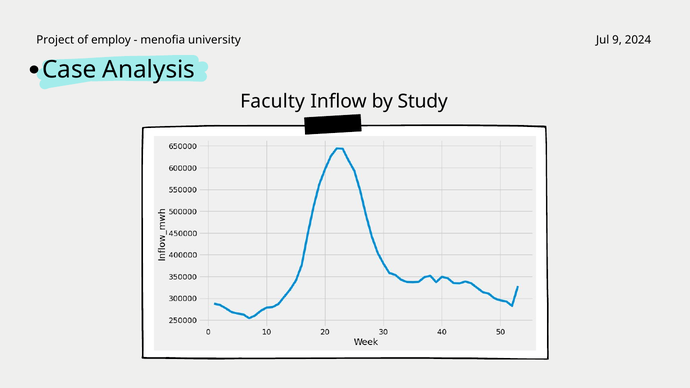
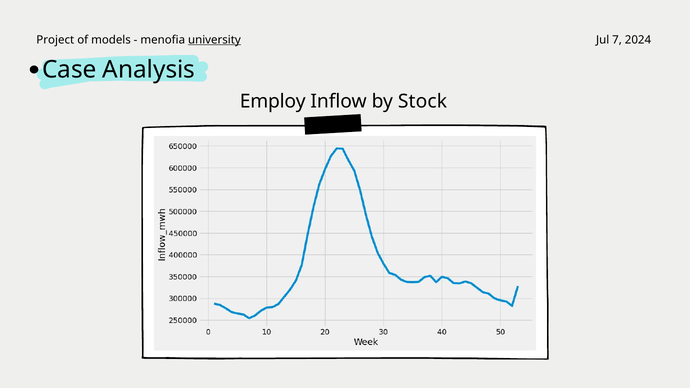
employ: employ -> models (111, 40)
university underline: none -> present (214, 40)
9: 9 -> 7 (617, 40)
Faculty: Faculty -> Employ (273, 101)
Study: Study -> Stock (422, 101)
